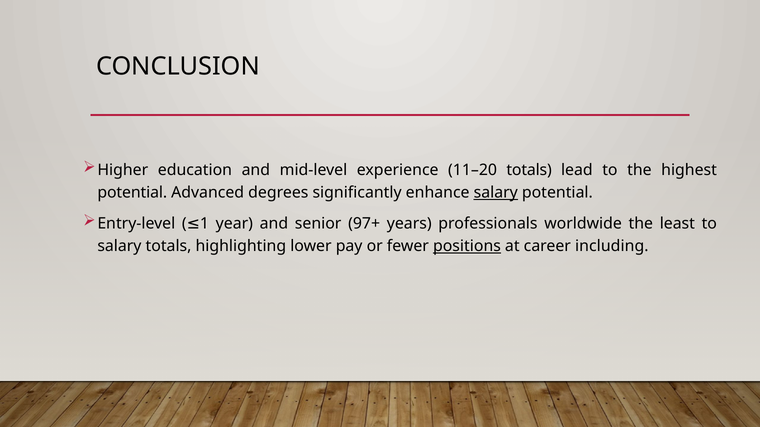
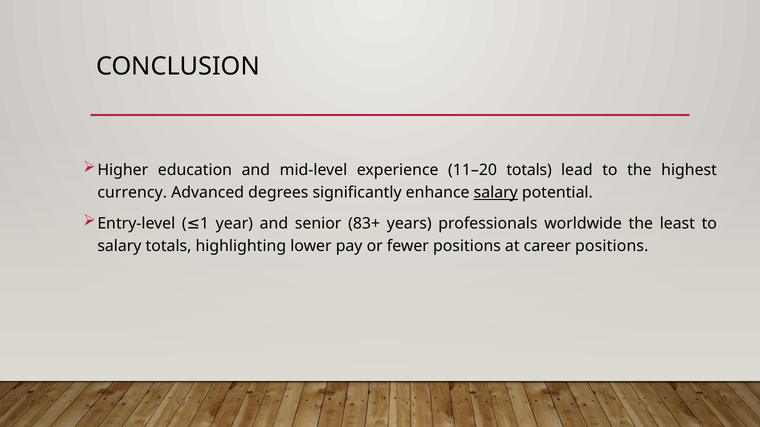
potential: potential -> currency (132, 193)
97+: 97+ -> 83+ (364, 224)
positions underline: present -> none (467, 246)
career including: including -> positions (612, 246)
